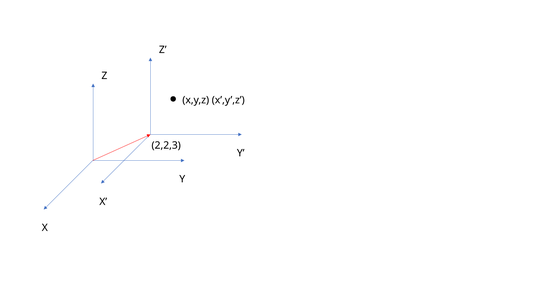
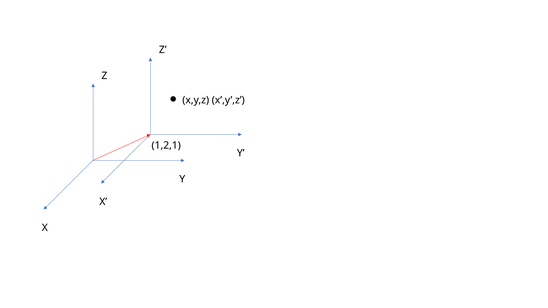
2,2,3: 2,2,3 -> 1,2,1 (166, 146)
